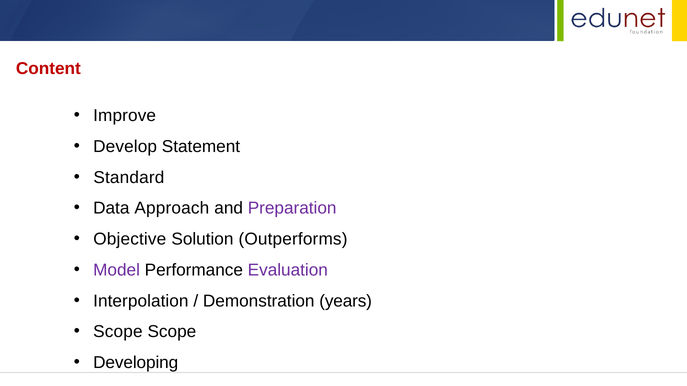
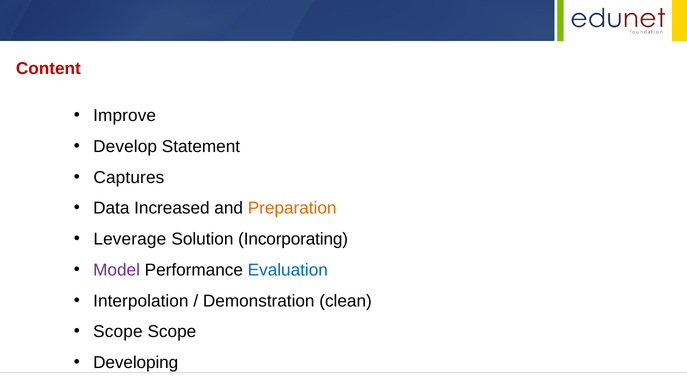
Standard: Standard -> Captures (129, 178)
Approach: Approach -> Increased (172, 208)
Preparation colour: purple -> orange (292, 208)
Objective: Objective -> Leverage (130, 239)
Outperforms: Outperforms -> Incorporating (293, 239)
Evaluation colour: purple -> blue (288, 270)
years: years -> clean (346, 301)
